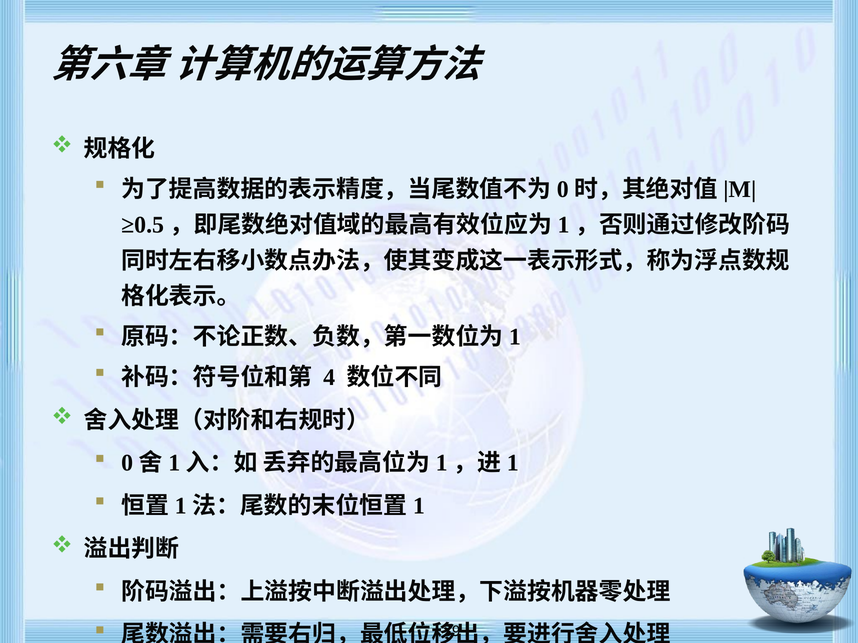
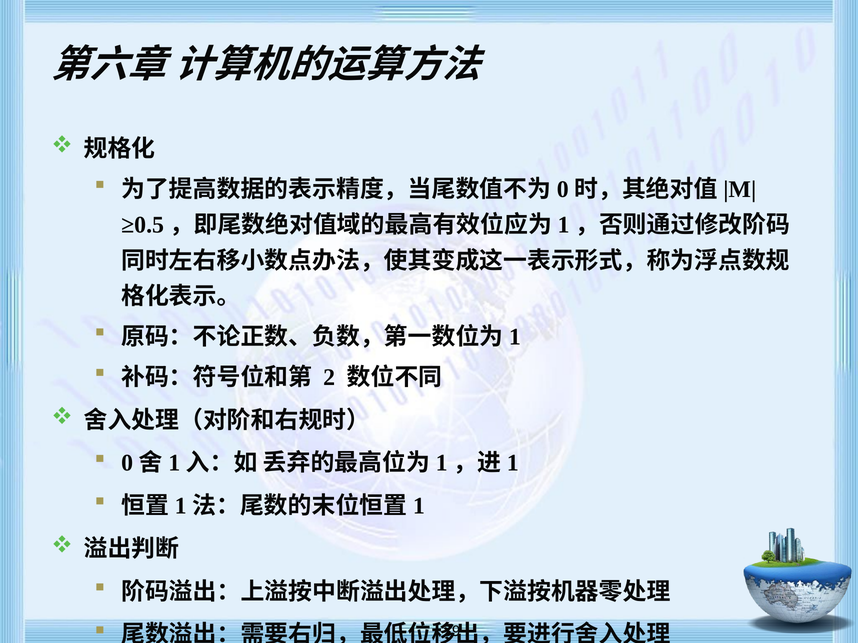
4: 4 -> 2 (329, 378)
